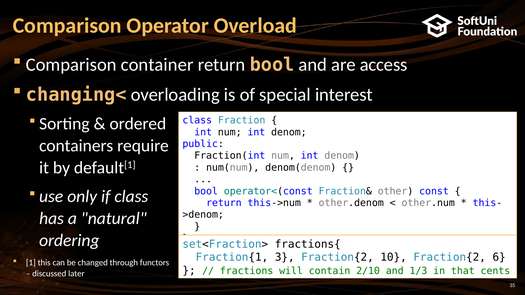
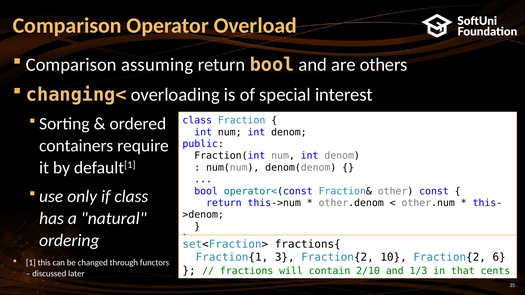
container: container -> assuming (157, 65)
access: access -> others (384, 65)
